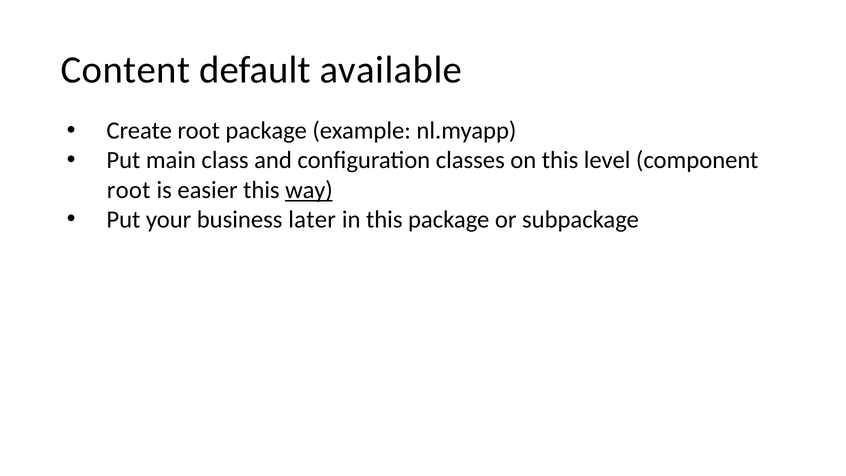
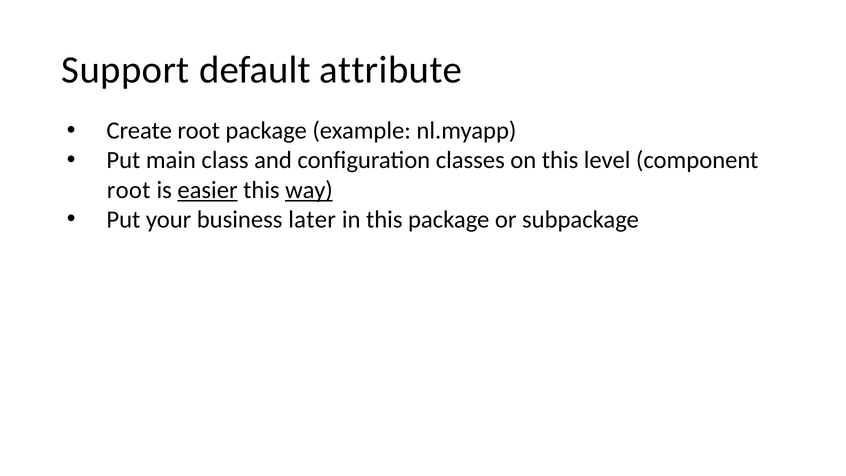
Content: Content -> Support (125, 70)
available: available -> attribute (391, 70)
easier underline: none -> present (208, 190)
